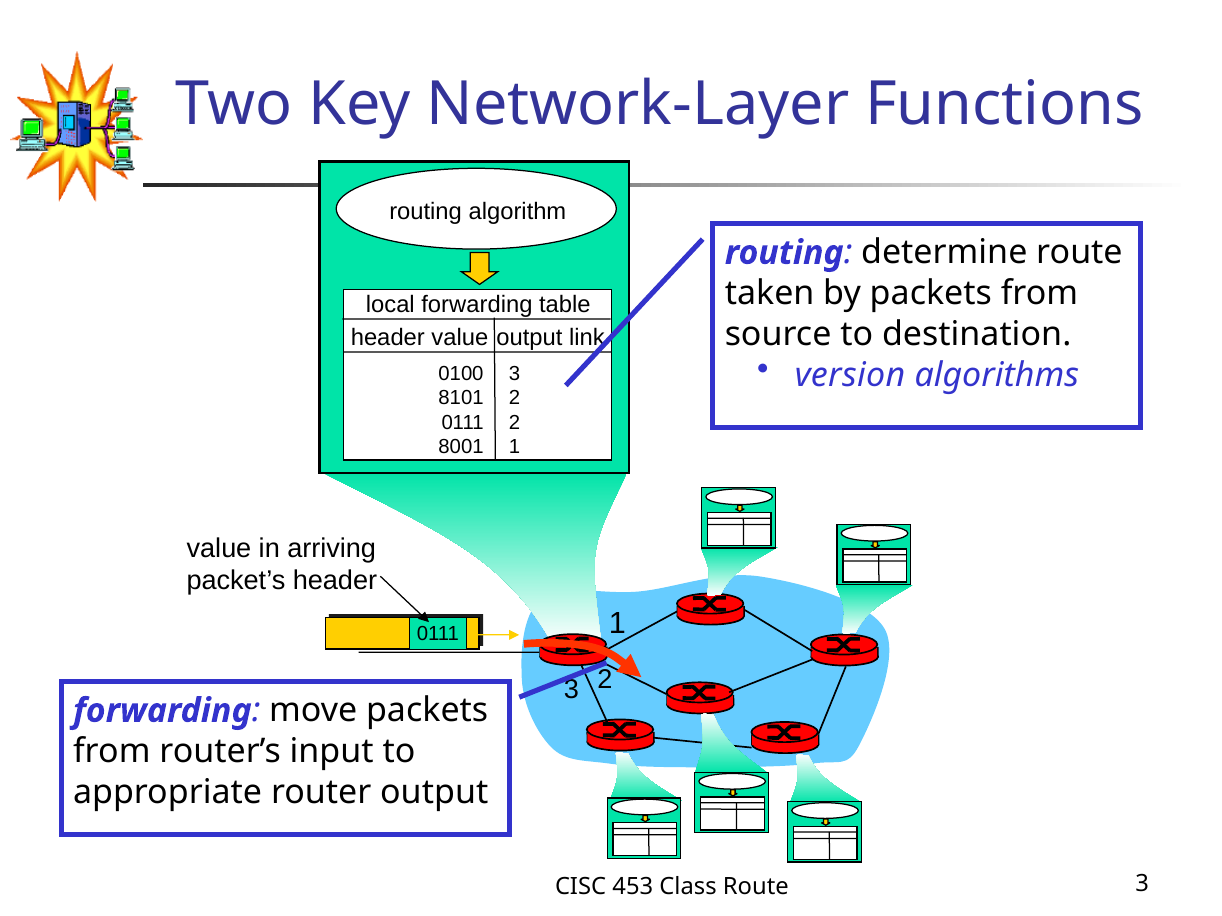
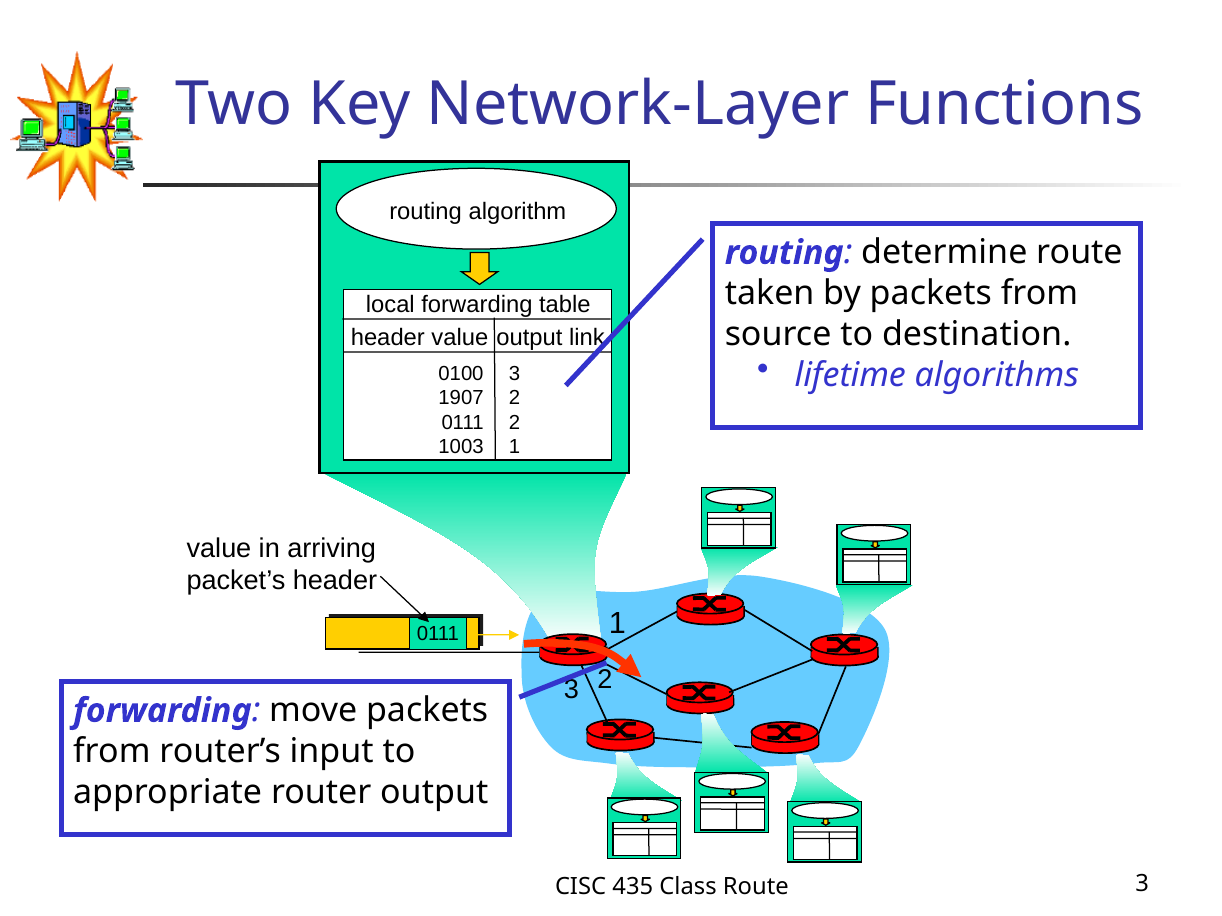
version: version -> lifetime (850, 375)
8101: 8101 -> 1907 (461, 398)
8001: 8001 -> 1003 (461, 447)
453: 453 -> 435 (633, 888)
